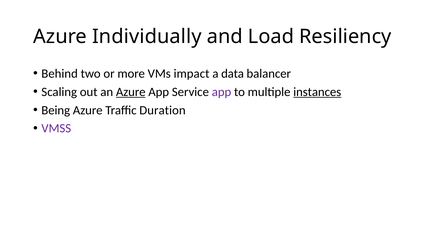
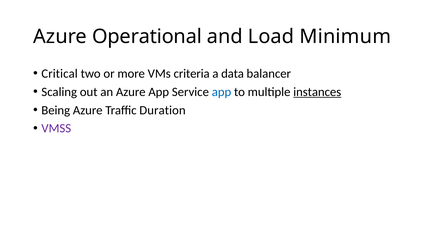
Individually: Individually -> Operational (147, 37)
Resiliency: Resiliency -> Minimum (345, 37)
Behind: Behind -> Critical (60, 74)
impact: impact -> criteria (192, 74)
Azure underline: present -> none (131, 92)
app colour: purple -> blue (222, 92)
